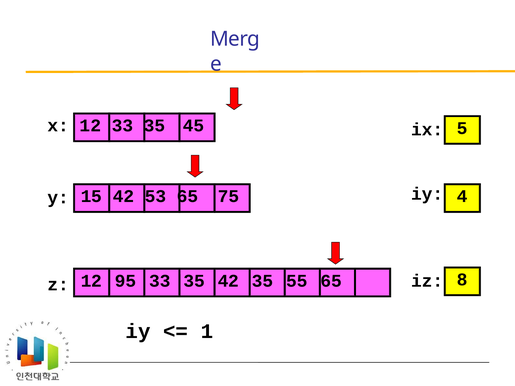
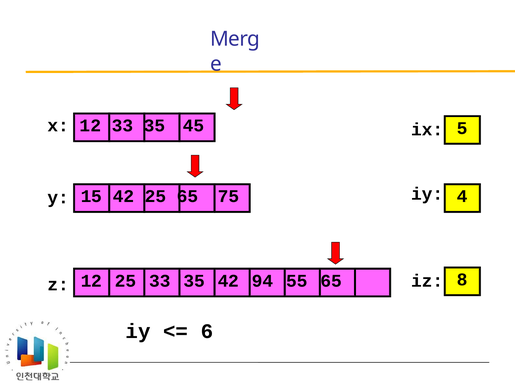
42 53: 53 -> 25 (156, 197)
12 95: 95 -> 25 (126, 281)
42 35: 35 -> 94 (263, 281)
1: 1 -> 6 (207, 332)
